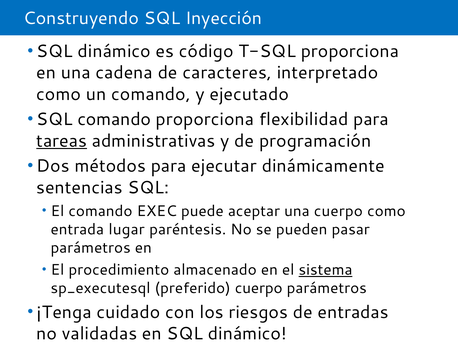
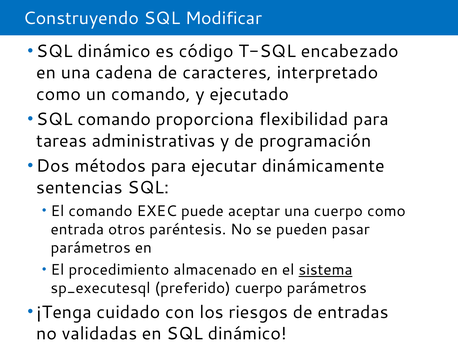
Inyección: Inyección -> Modificar (224, 18)
T-SQL proporciona: proporciona -> encabezado (350, 51)
tareas underline: present -> none (62, 141)
lugar: lugar -> otros (127, 229)
